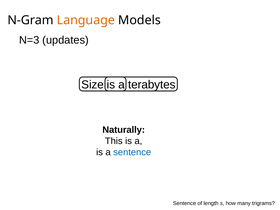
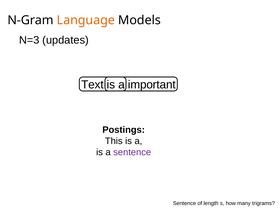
Size: Size -> Text (93, 85)
terabytes: terabytes -> important (152, 85)
Naturally: Naturally -> Postings (124, 130)
sentence colour: blue -> purple (132, 152)
